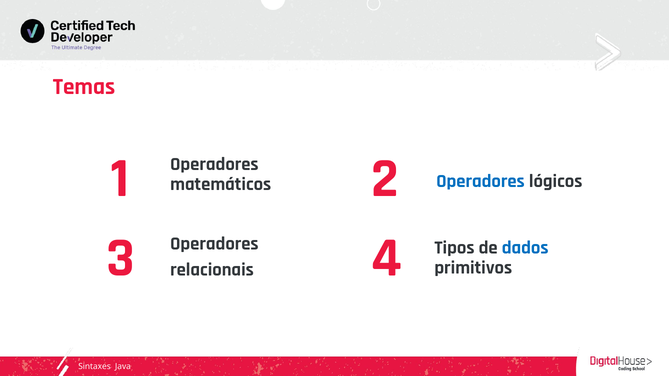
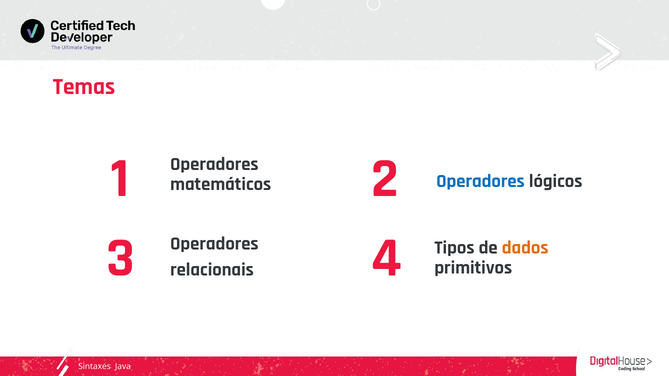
dados colour: blue -> orange (525, 248)
